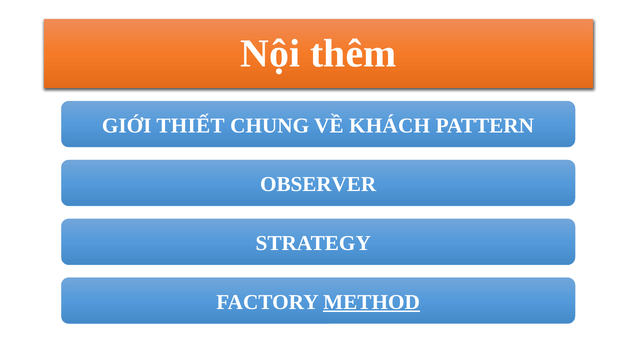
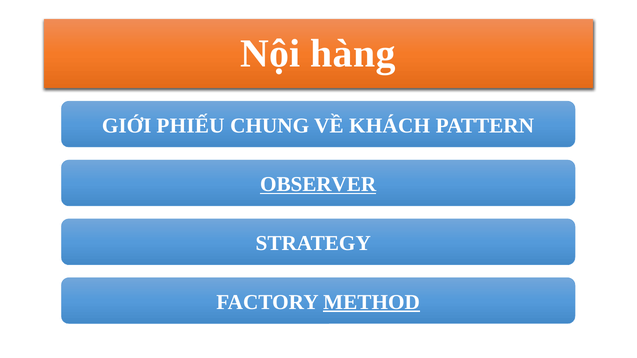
thêm: thêm -> hàng (353, 53)
THIẾT: THIẾT -> PHIẾU (191, 126)
OBSERVER underline: none -> present (318, 185)
